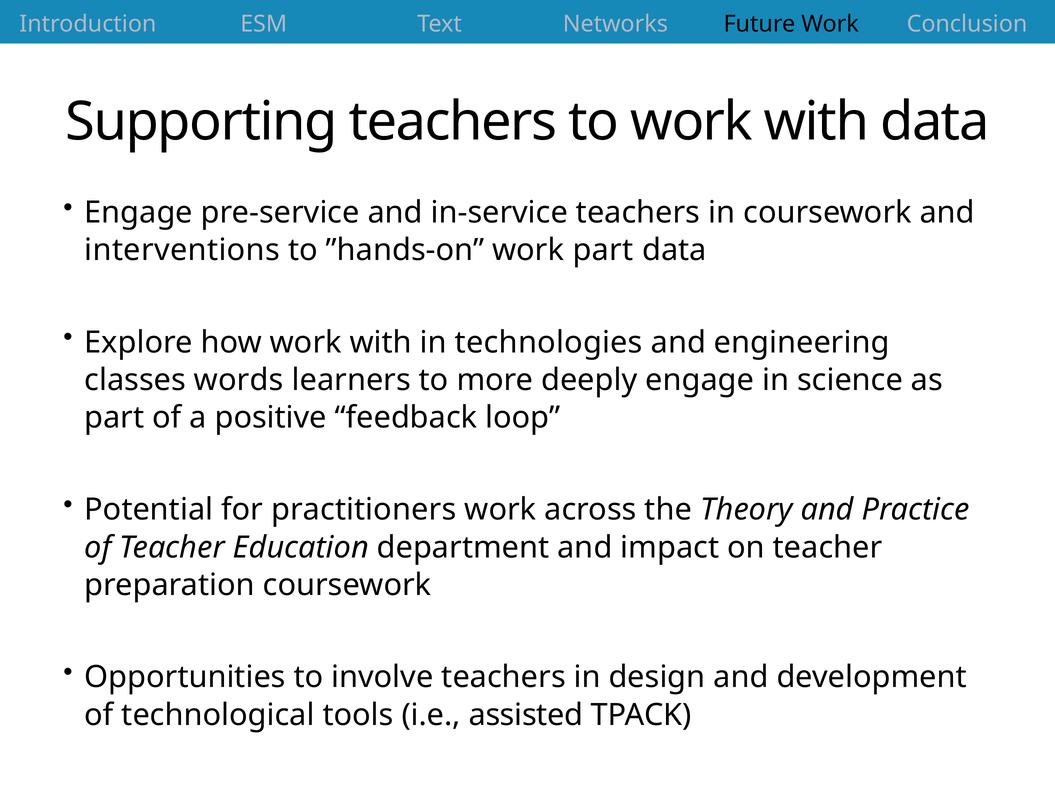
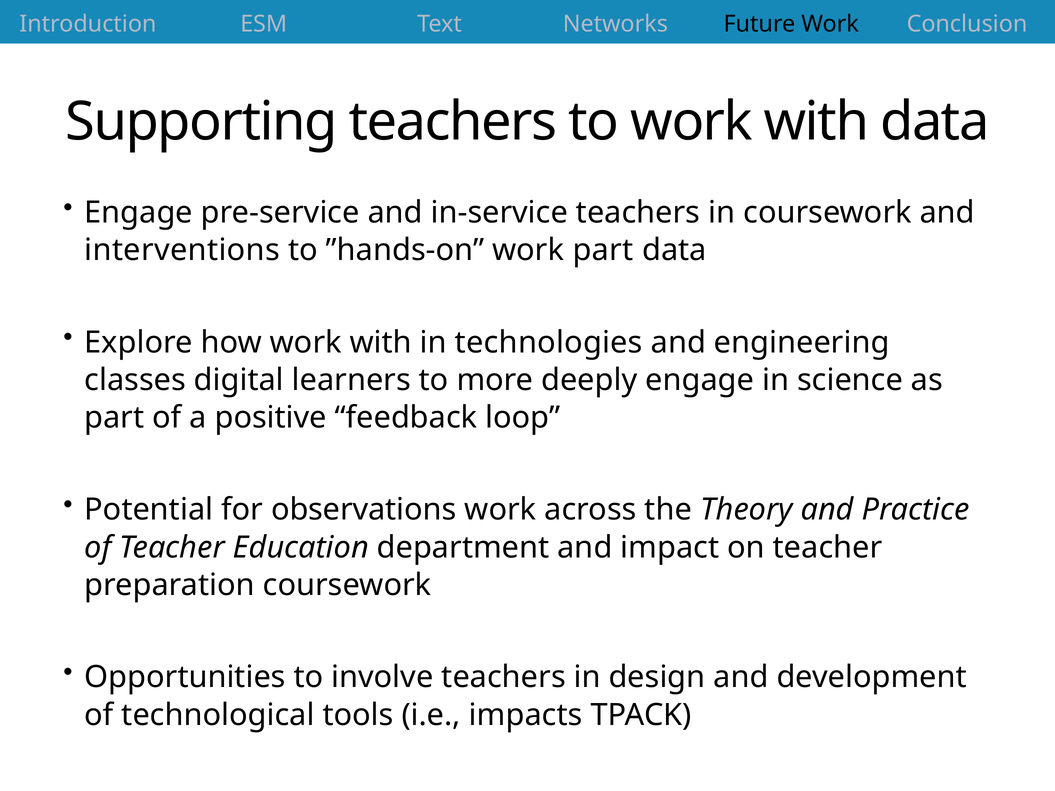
words: words -> digital (239, 380)
practitioners: practitioners -> observations (364, 510)
assisted: assisted -> impacts (526, 715)
